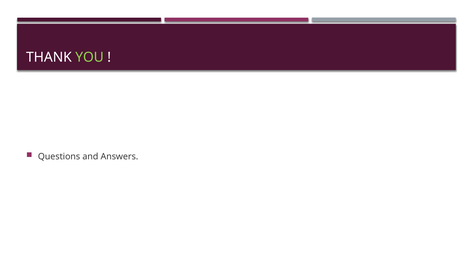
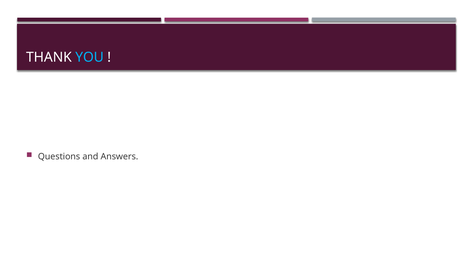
YOU colour: light green -> light blue (90, 57)
